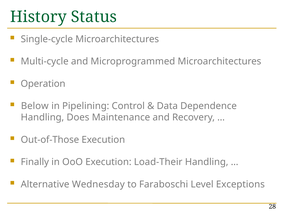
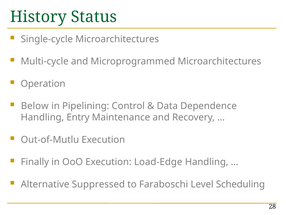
Does: Does -> Entry (78, 117)
Out-of-Those: Out-of-Those -> Out-of-Mutlu (50, 139)
Load-Their: Load-Their -> Load-Edge (158, 162)
Wednesday: Wednesday -> Suppressed (98, 184)
Exceptions: Exceptions -> Scheduling (240, 184)
